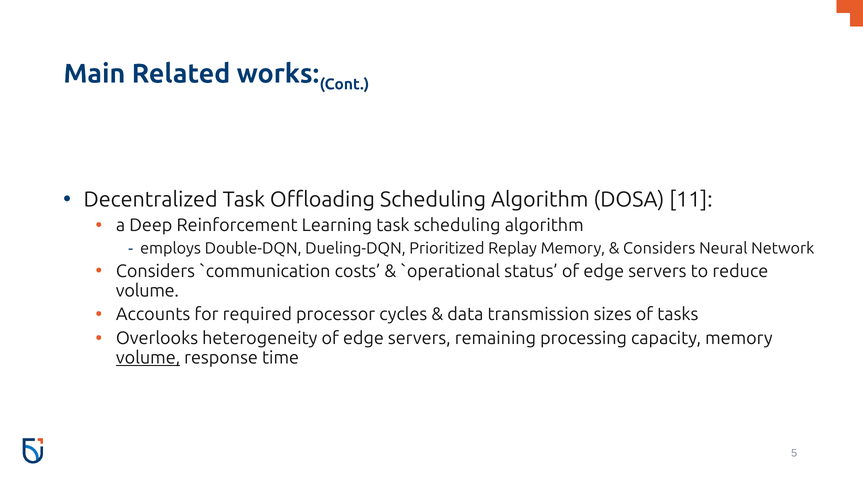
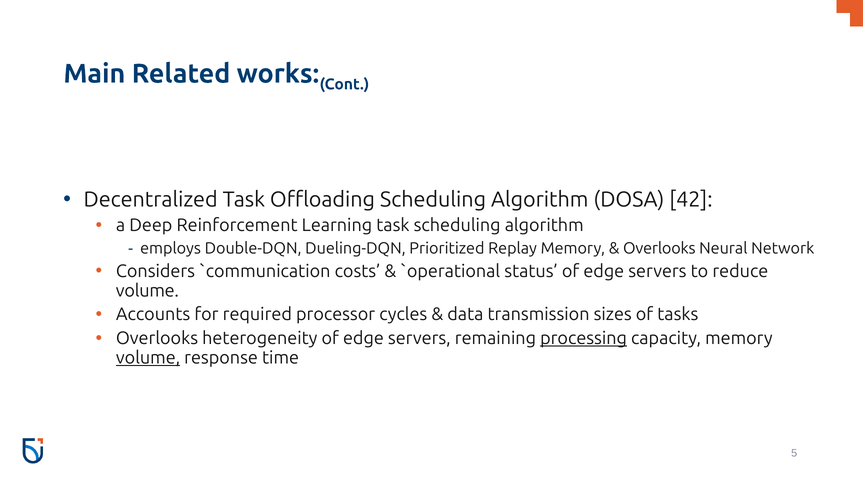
11: 11 -> 42 (691, 200)
Considers: Considers -> Overlooks (659, 249)
processing underline: none -> present (584, 339)
